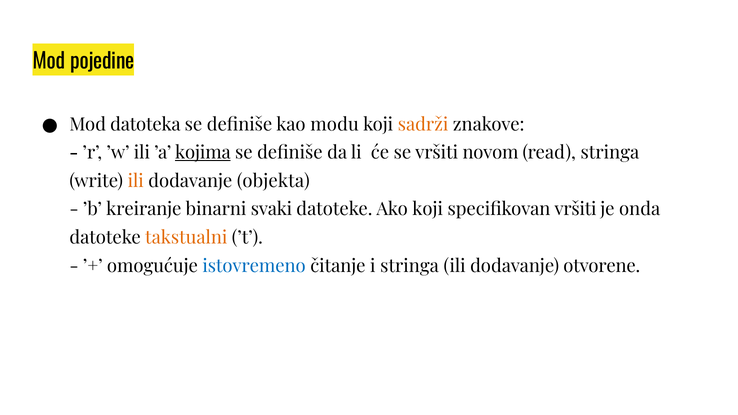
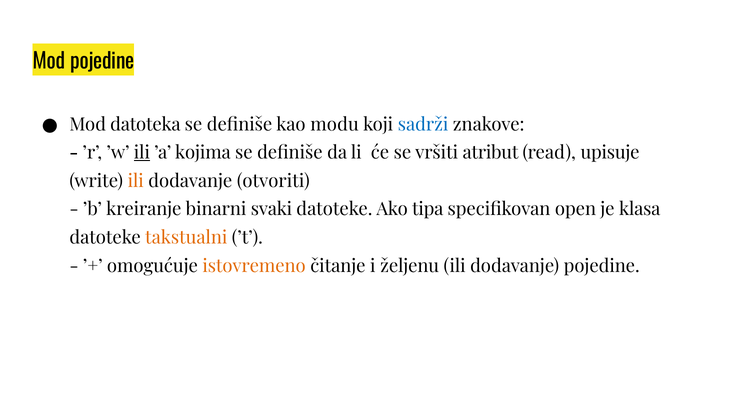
sadrži colour: orange -> blue (423, 125)
ili underline: none -> present (142, 153)
kojima underline: present -> none (203, 153)
novom: novom -> atribut (490, 153)
read stringa: stringa -> upisuje (610, 153)
objekta: objekta -> otvoriti (273, 181)
Ako koji: koji -> tipa (428, 209)
specifikovan vršiti: vršiti -> open (575, 209)
onda: onda -> klasa (640, 209)
istovremeno colour: blue -> orange (254, 266)
i stringa: stringa -> željenu (410, 266)
dodavanje otvorene: otvorene -> pojedine (602, 266)
